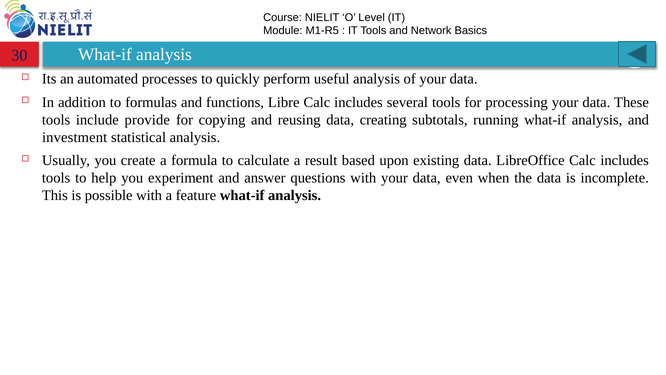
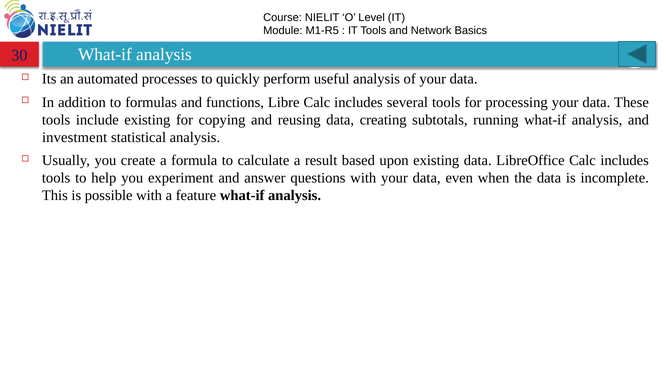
include provide: provide -> existing (147, 120)
